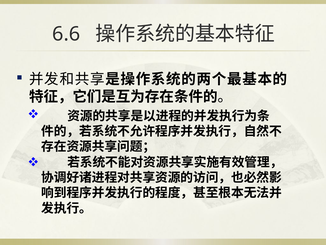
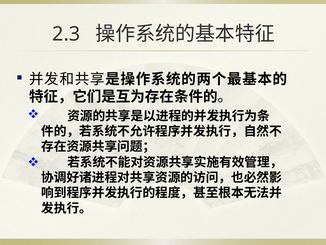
6.6: 6.6 -> 2.3 (66, 34)
